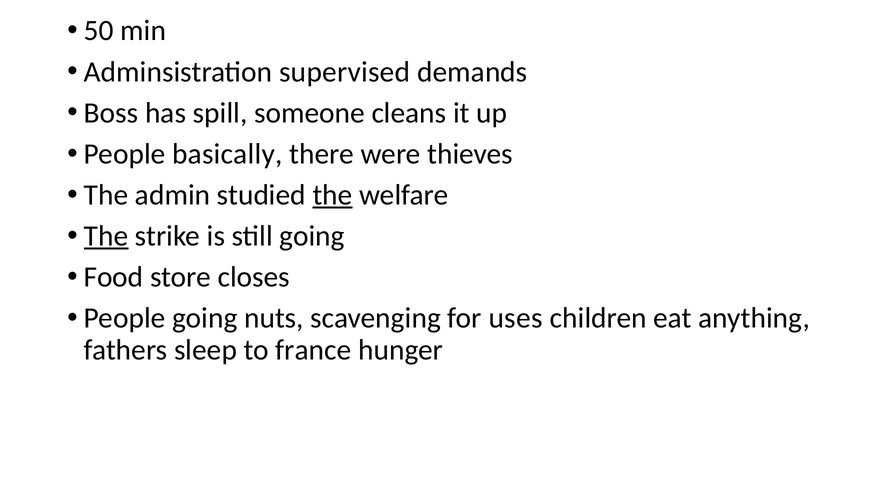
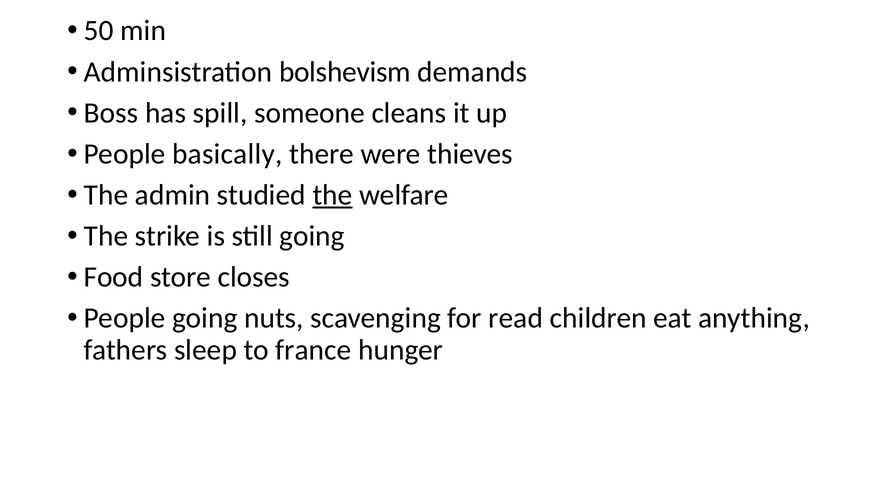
supervised: supervised -> bolshevism (345, 72)
The underline: present -> none (106, 236)
uses: uses -> read (516, 318)
